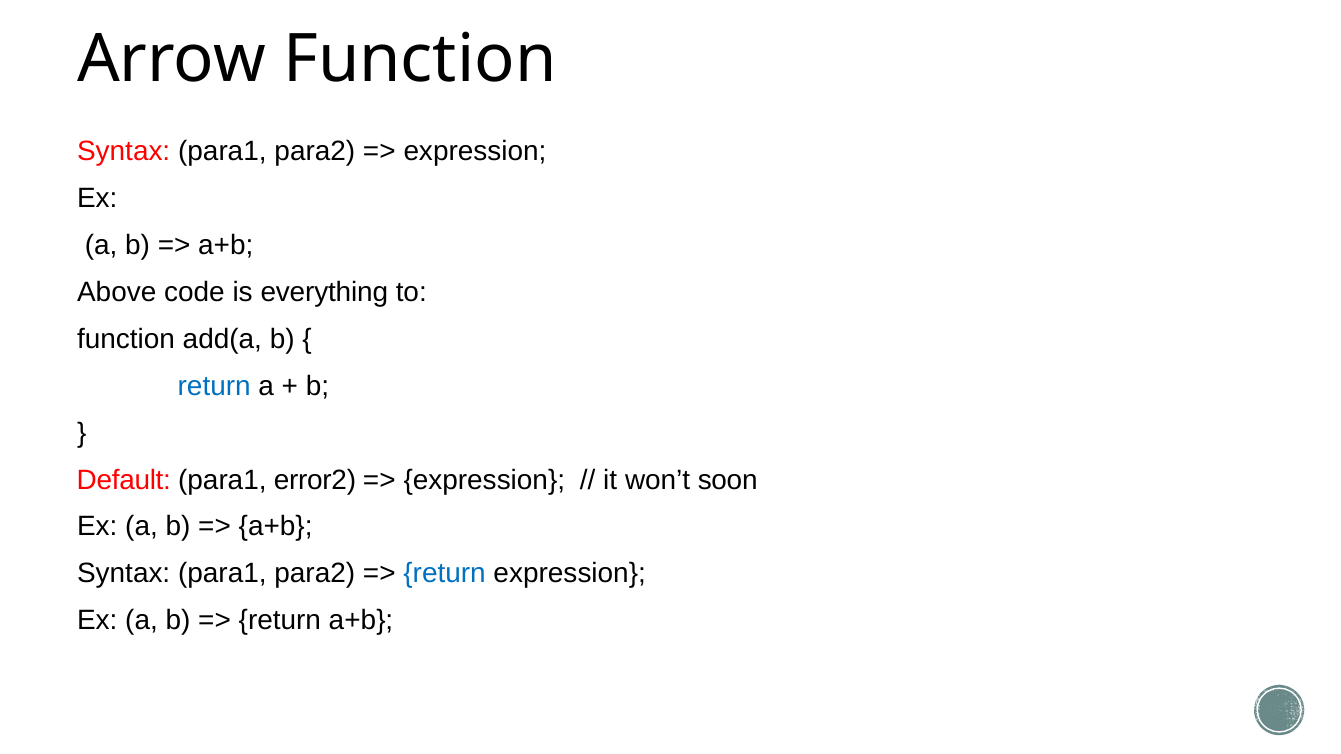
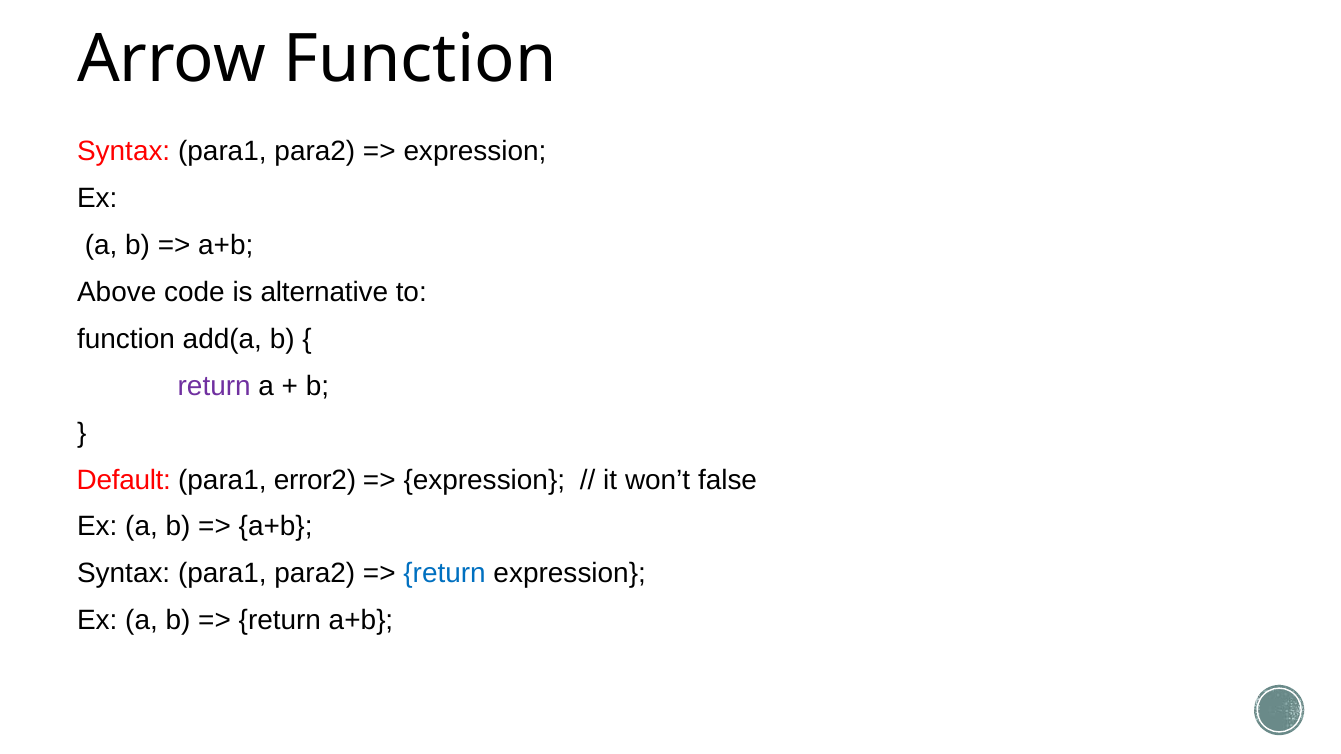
everything: everything -> alternative (324, 292)
return colour: blue -> purple (214, 386)
soon: soon -> false (728, 480)
